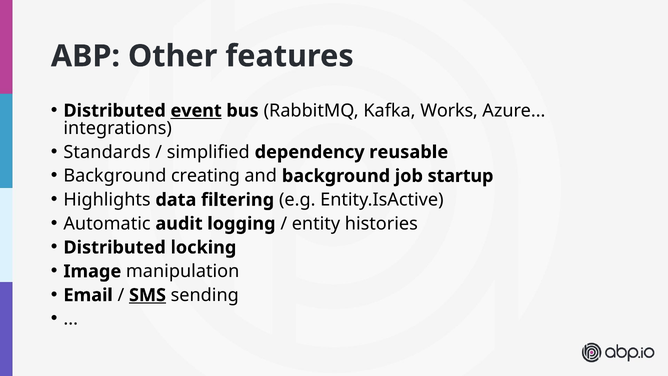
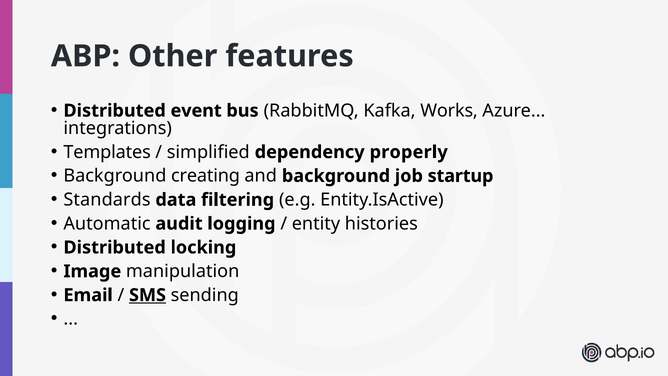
event underline: present -> none (196, 111)
Standards: Standards -> Templates (107, 152)
reusable: reusable -> properly (409, 152)
Highlights: Highlights -> Standards (107, 200)
